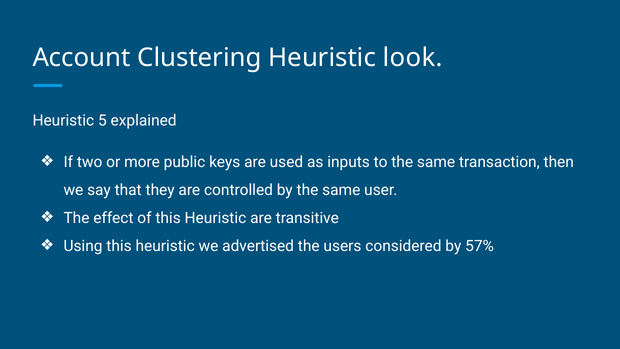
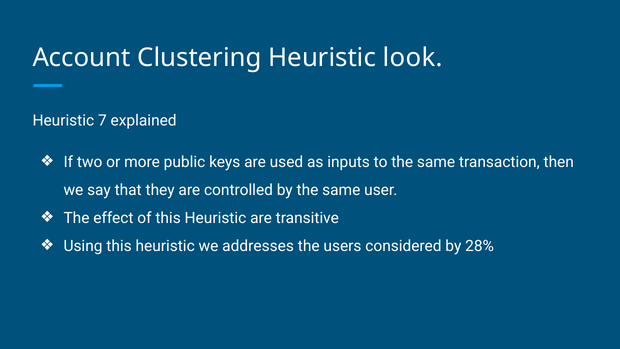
5: 5 -> 7 (102, 120)
advertised: advertised -> addresses (258, 246)
57%: 57% -> 28% (480, 246)
